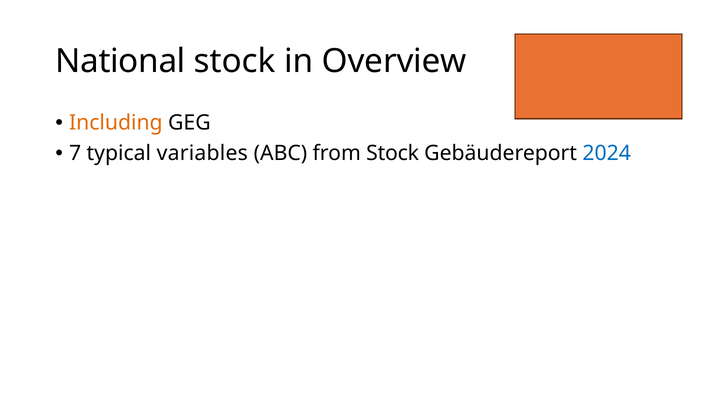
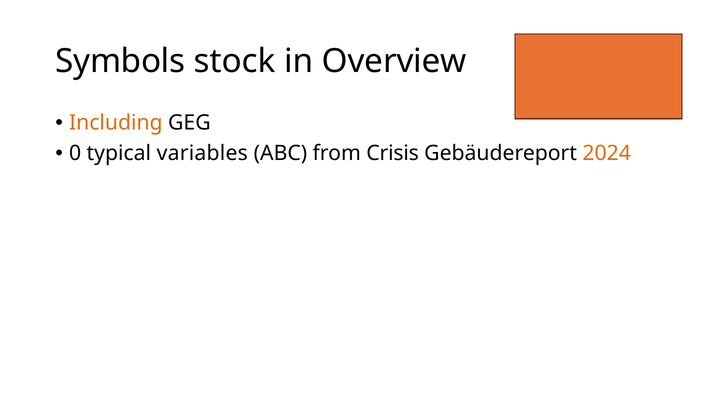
National: National -> Symbols (120, 61)
7: 7 -> 0 (75, 153)
from Stock: Stock -> Crisis (393, 153)
2024 colour: blue -> orange (607, 153)
